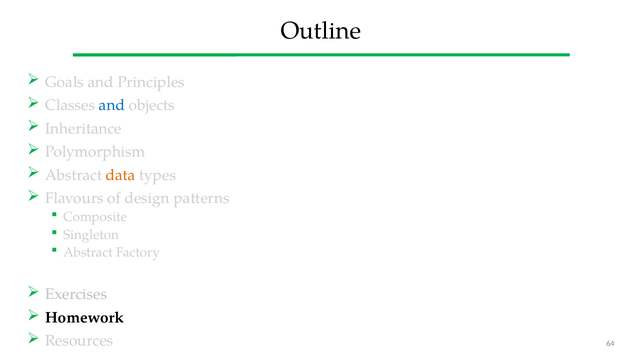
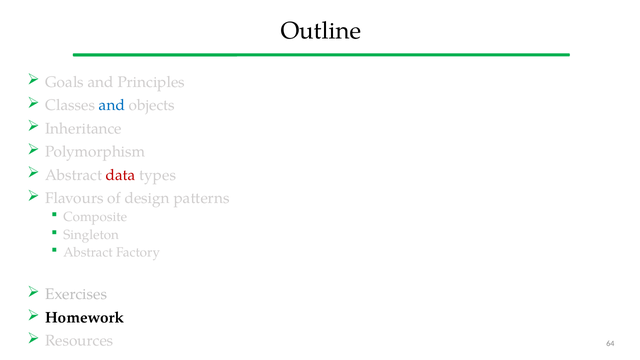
data colour: orange -> red (121, 175)
